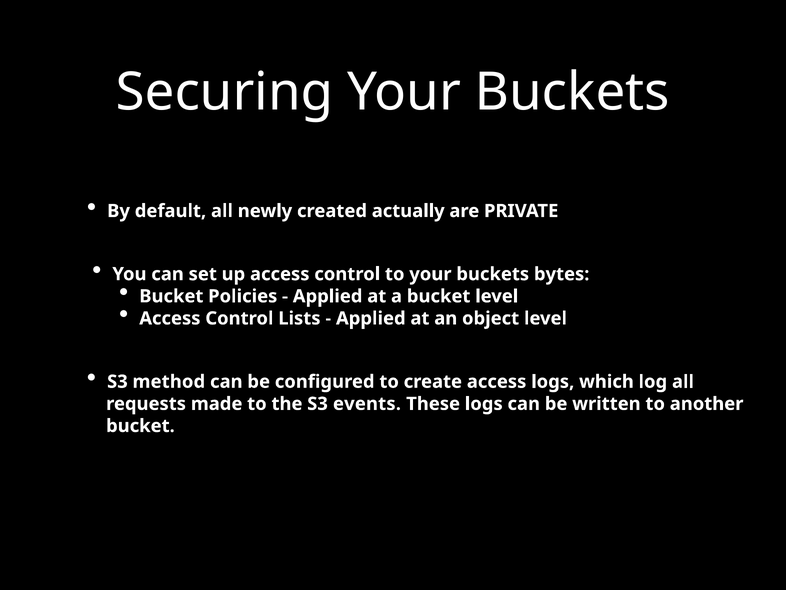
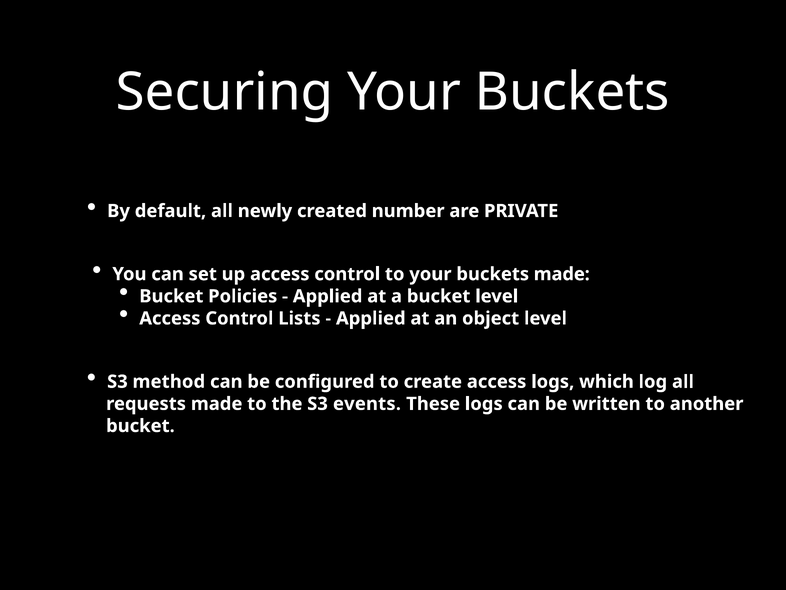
actually: actually -> number (408, 211)
buckets bytes: bytes -> made (562, 274)
